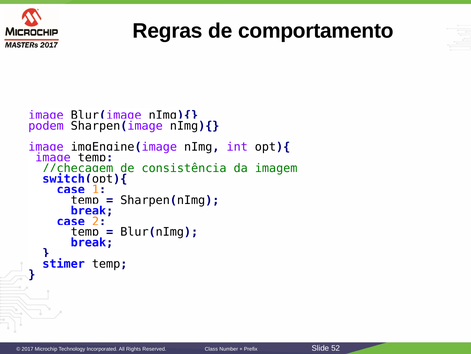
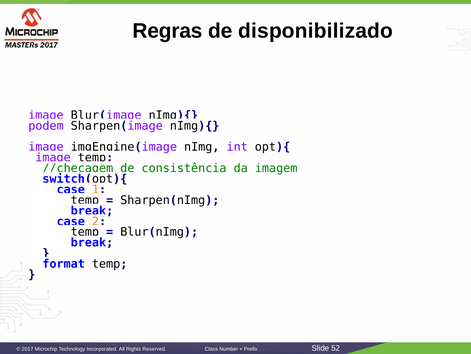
comportamento: comportamento -> disponibilizado (316, 31)
stimer: stimer -> format (64, 263)
